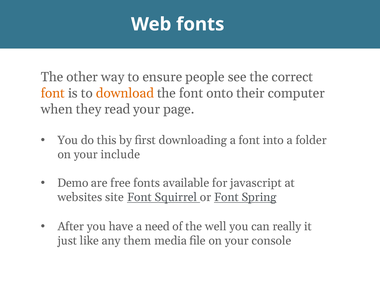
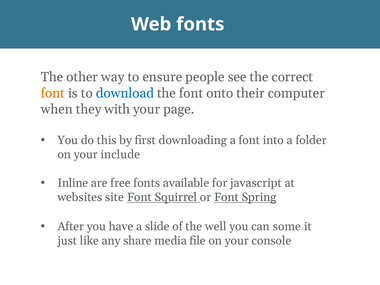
download colour: orange -> blue (125, 93)
read: read -> with (117, 109)
Demo: Demo -> Inline (73, 183)
need: need -> slide (157, 227)
really: really -> some (287, 227)
them: them -> share (138, 241)
